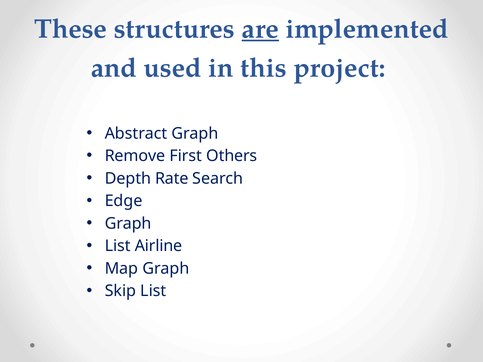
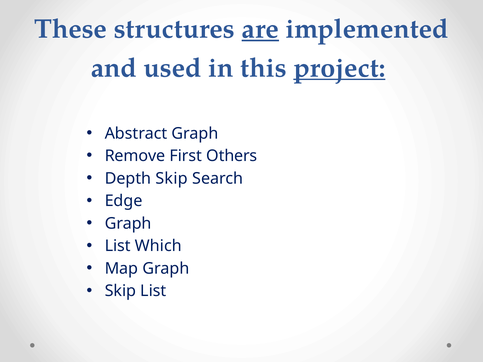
project underline: none -> present (339, 68)
Depth Rate: Rate -> Skip (172, 179)
Airline: Airline -> Which (158, 246)
